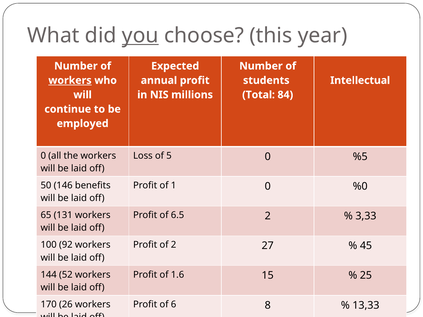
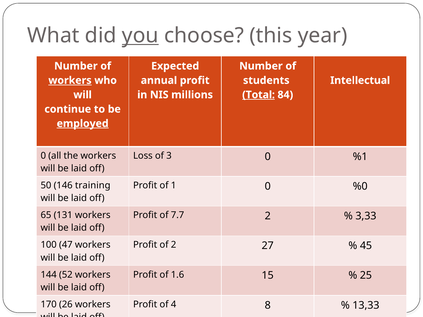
Total underline: none -> present (259, 95)
employed underline: none -> present (83, 124)
5: 5 -> 3 (169, 156)
%5: %5 -> %1 (360, 157)
benefits: benefits -> training (93, 186)
6.5: 6.5 -> 7.7 (178, 215)
92: 92 -> 47 (66, 245)
6: 6 -> 4 (174, 305)
